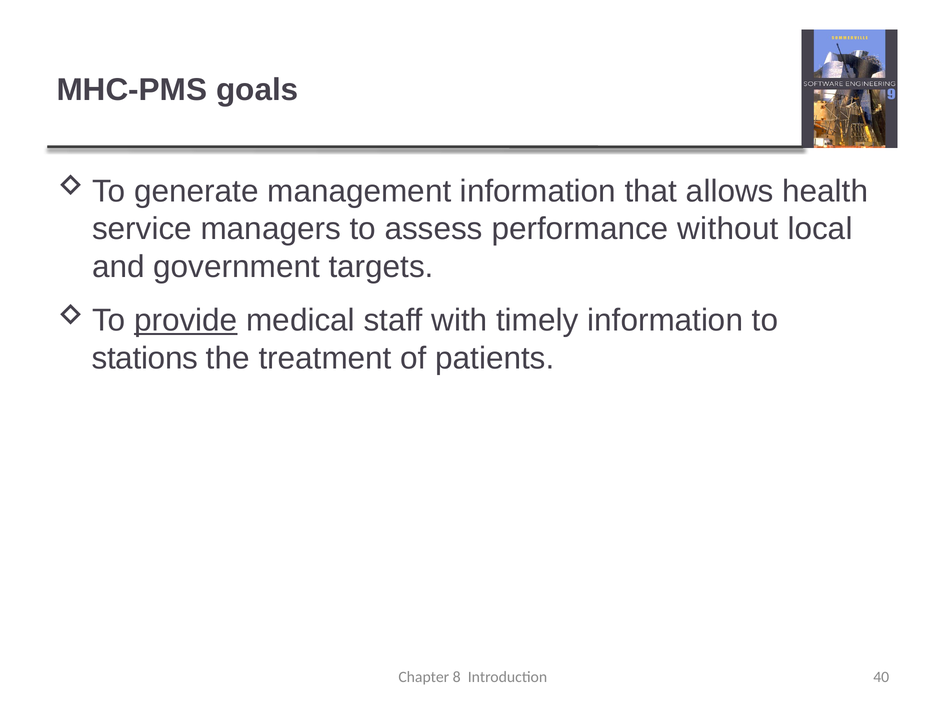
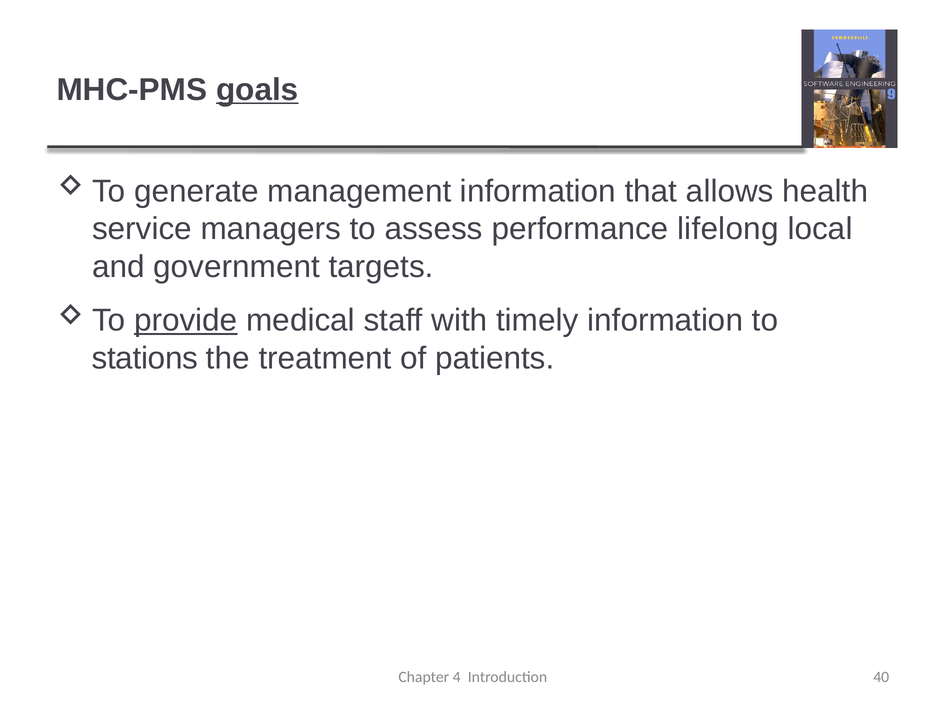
goals underline: none -> present (257, 90)
without: without -> lifelong (728, 229)
8: 8 -> 4 (457, 678)
